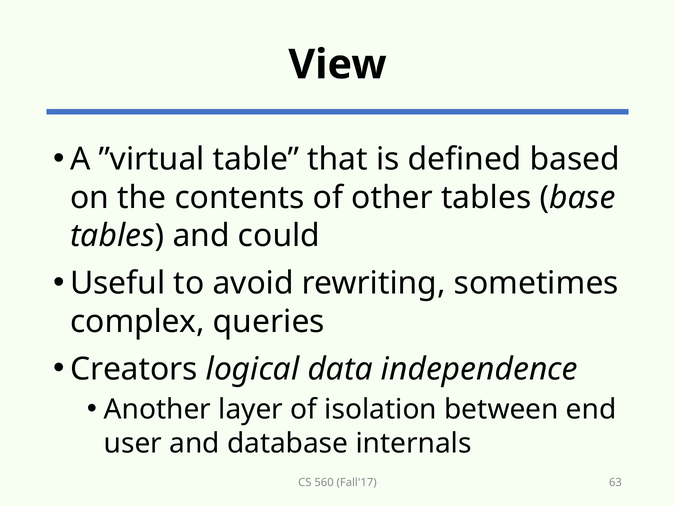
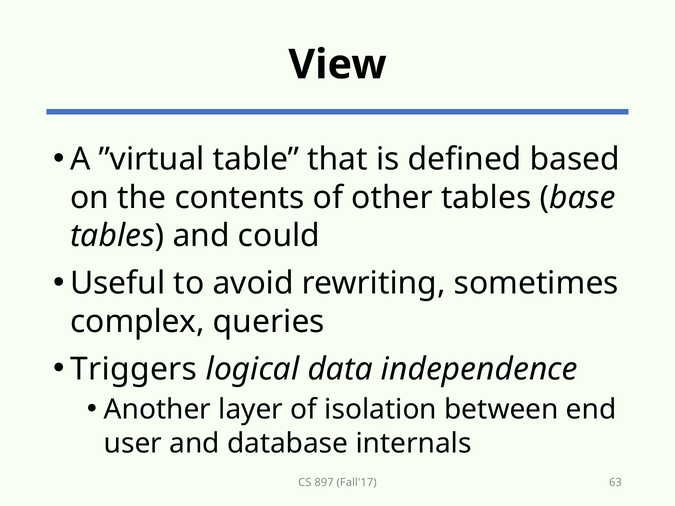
Creators: Creators -> Triggers (134, 369)
560: 560 -> 897 (324, 483)
